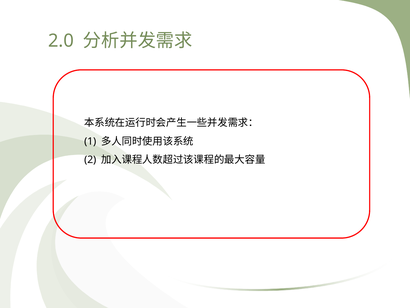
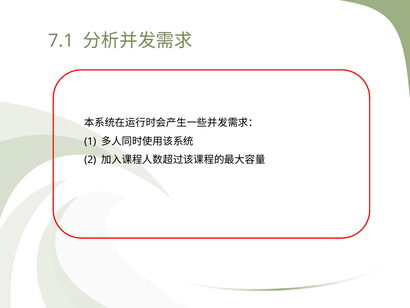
2.0: 2.0 -> 7.1 (61, 41)
